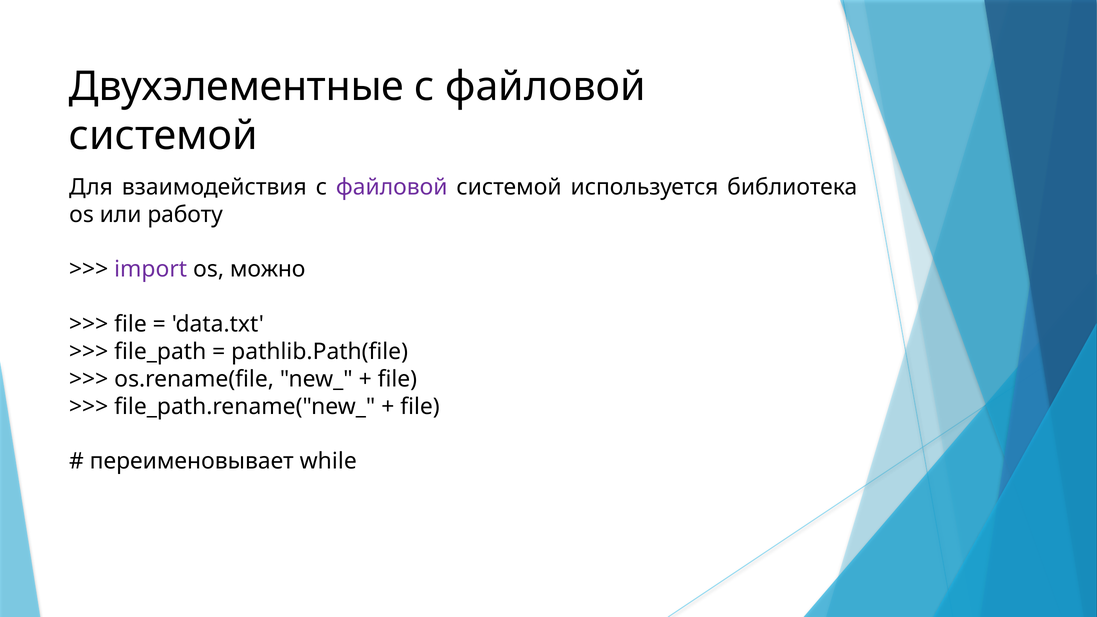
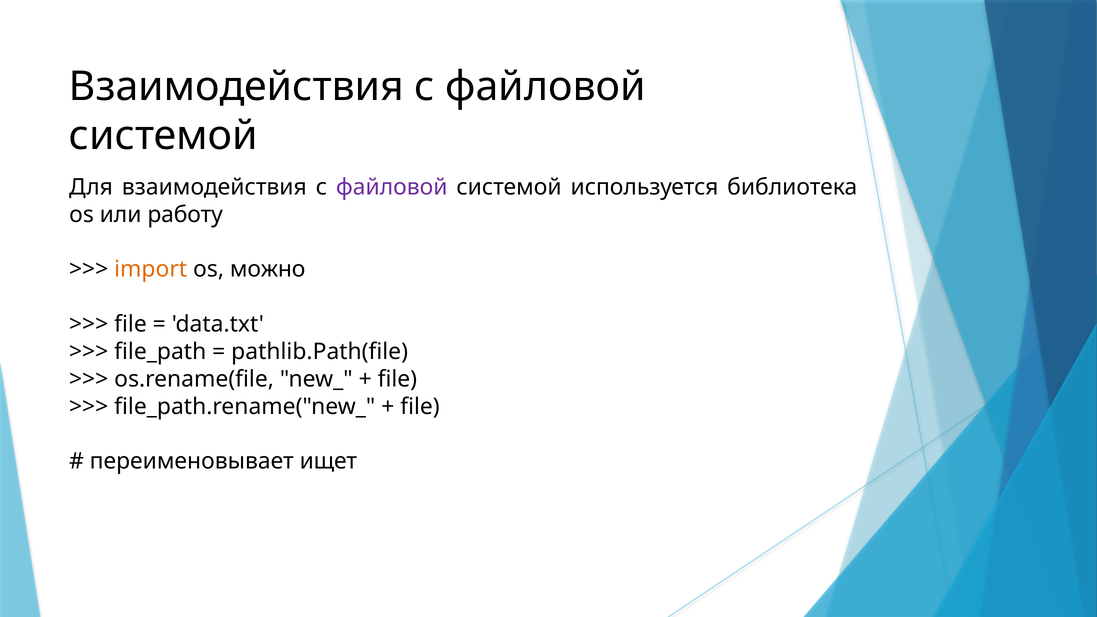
Двухэлементные: Двухэлементные -> Взаимодействия (236, 86)
import colour: purple -> orange (151, 269)
while: while -> ищет (328, 461)
